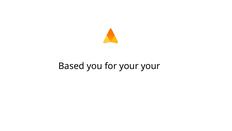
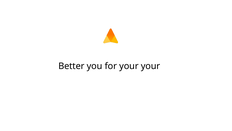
Based: Based -> Better (71, 66)
